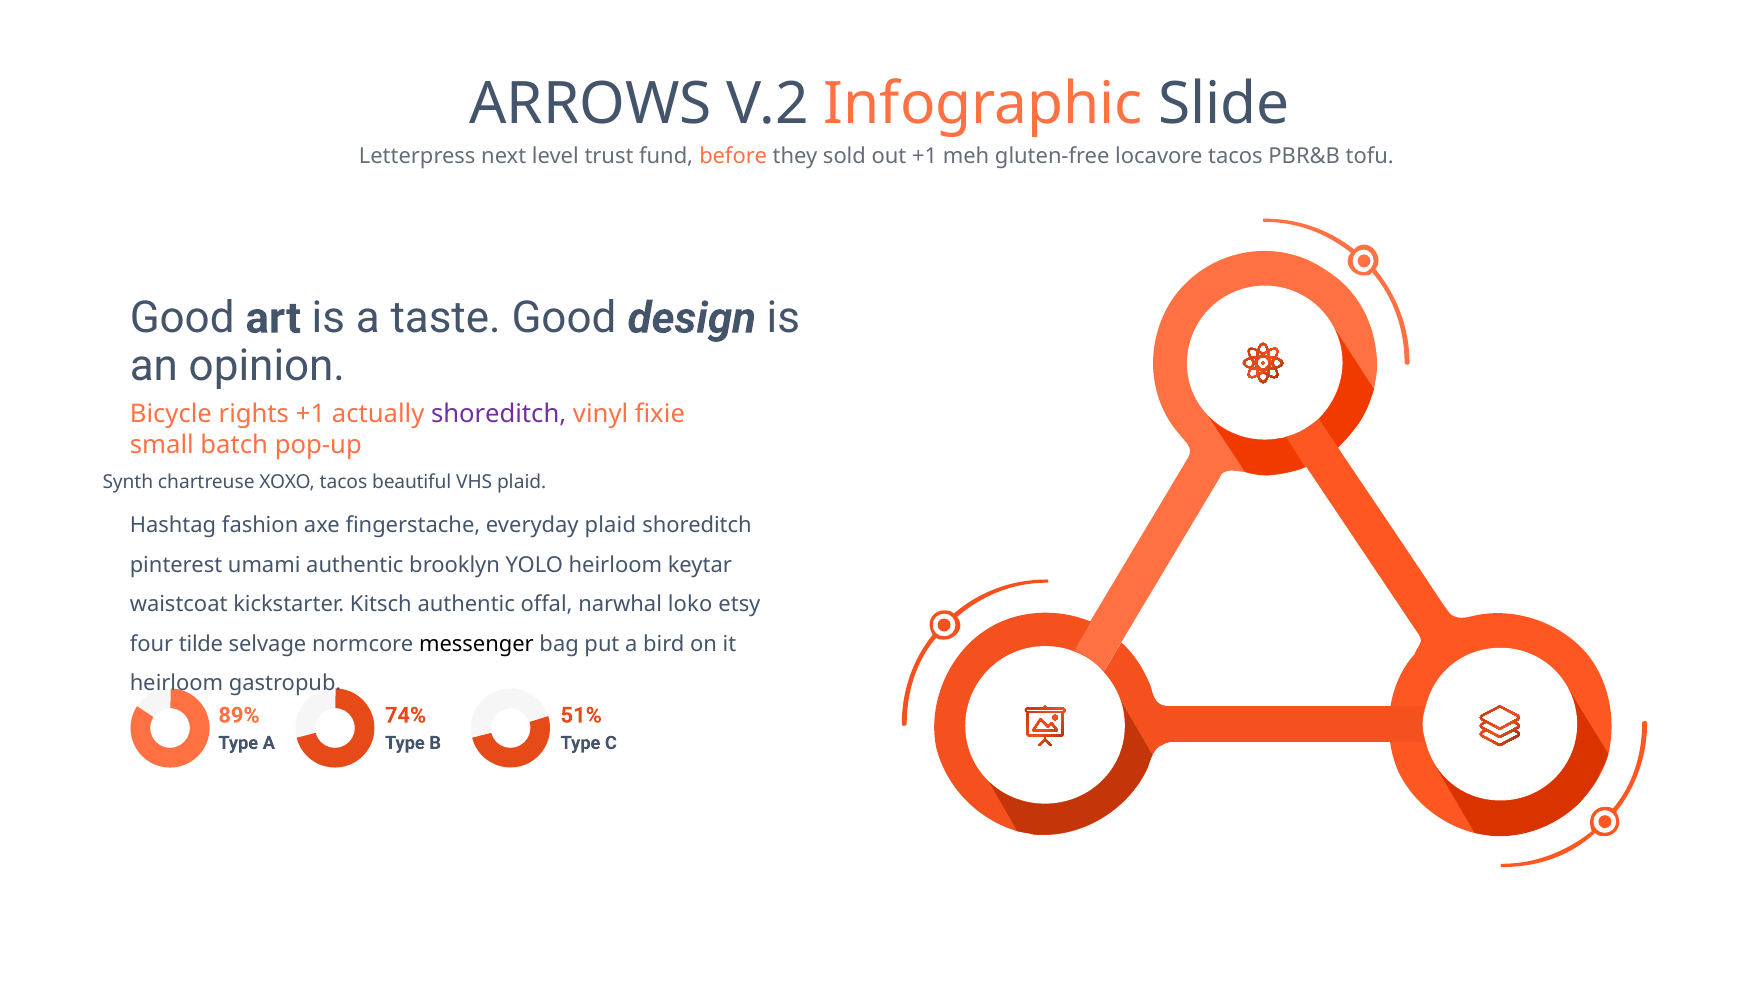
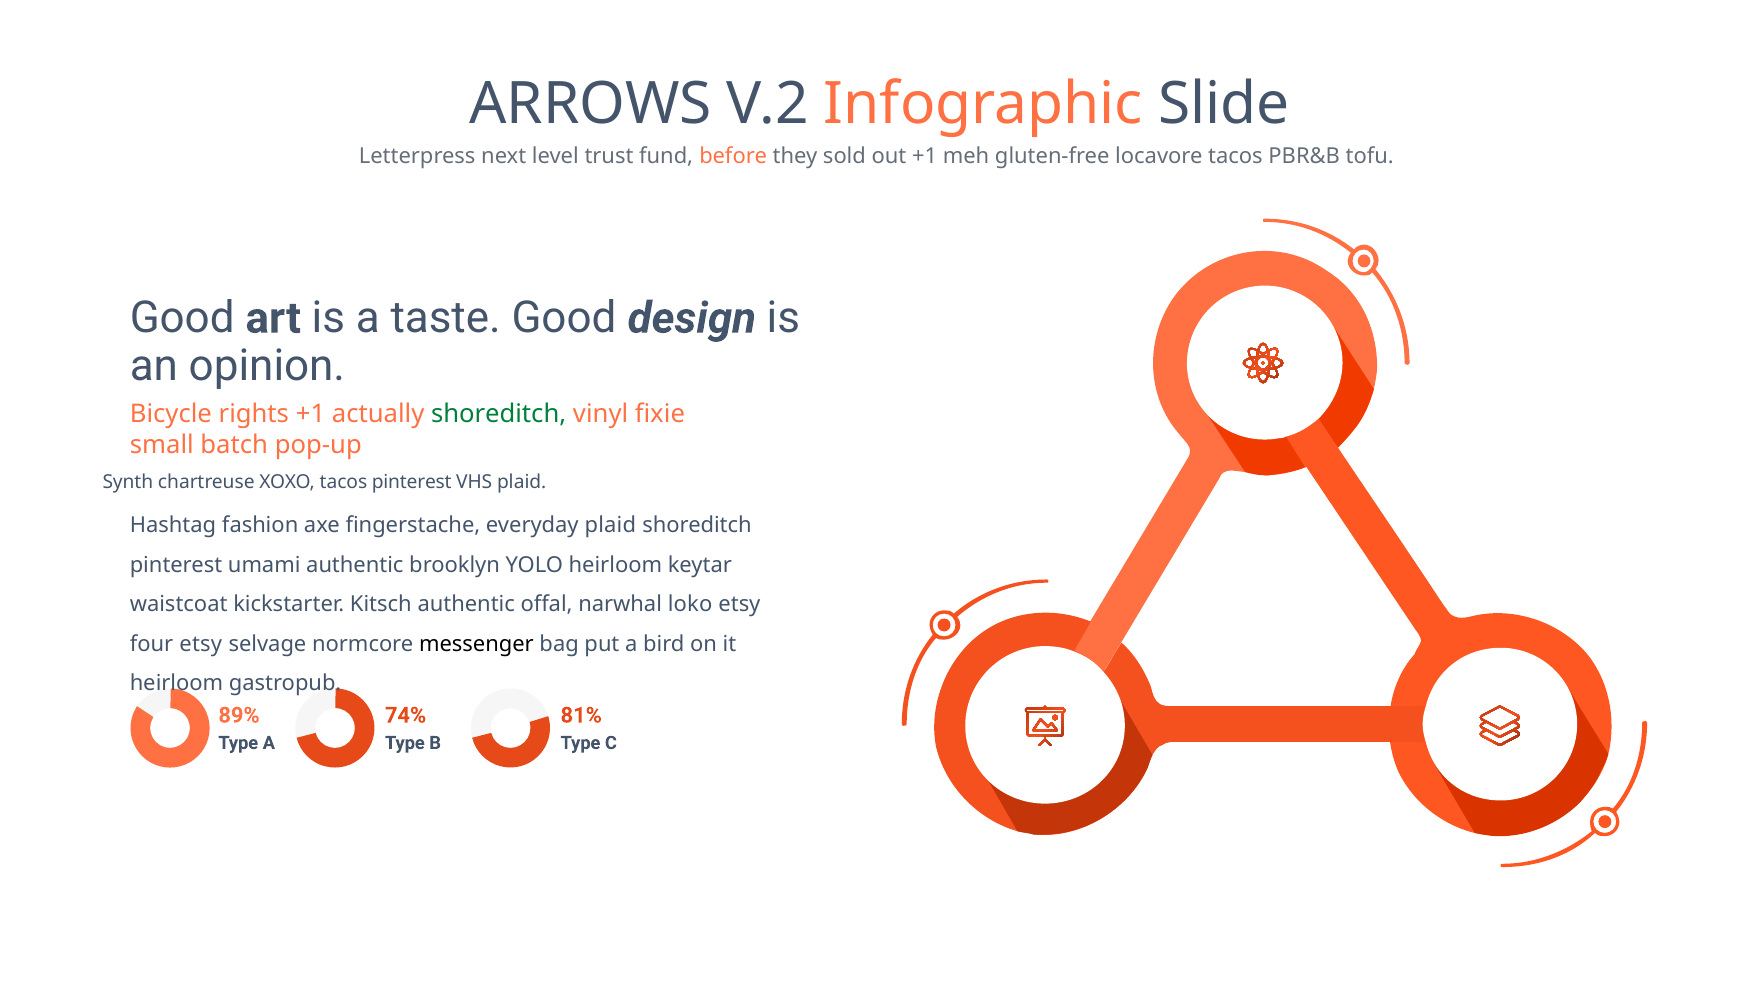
shoreditch colour: purple -> green (499, 414)
tacos beautiful: beautiful -> pinterest (412, 483)
four tilde: tilde -> etsy (201, 644)
51%: 51% -> 81% (581, 715)
